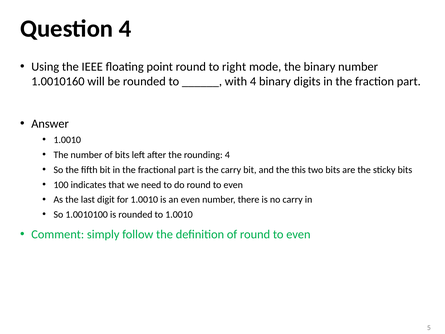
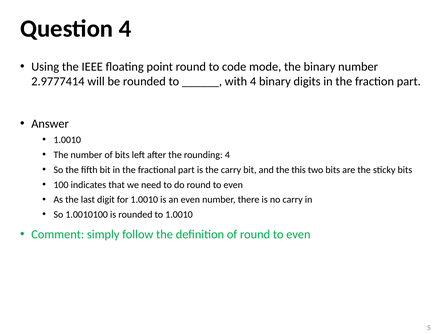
right: right -> code (234, 67)
1.0010160: 1.0010160 -> 2.9777414 (58, 82)
